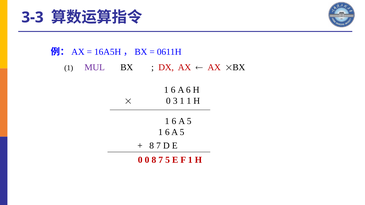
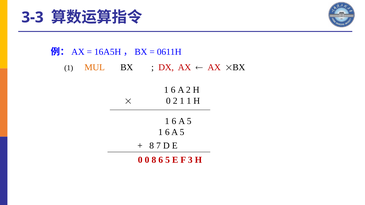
MUL colour: purple -> orange (95, 67)
A 6: 6 -> 2 (188, 90)
0 3: 3 -> 2 (175, 101)
0 8 7: 7 -> 6 (161, 160)
F 1: 1 -> 3 (190, 160)
